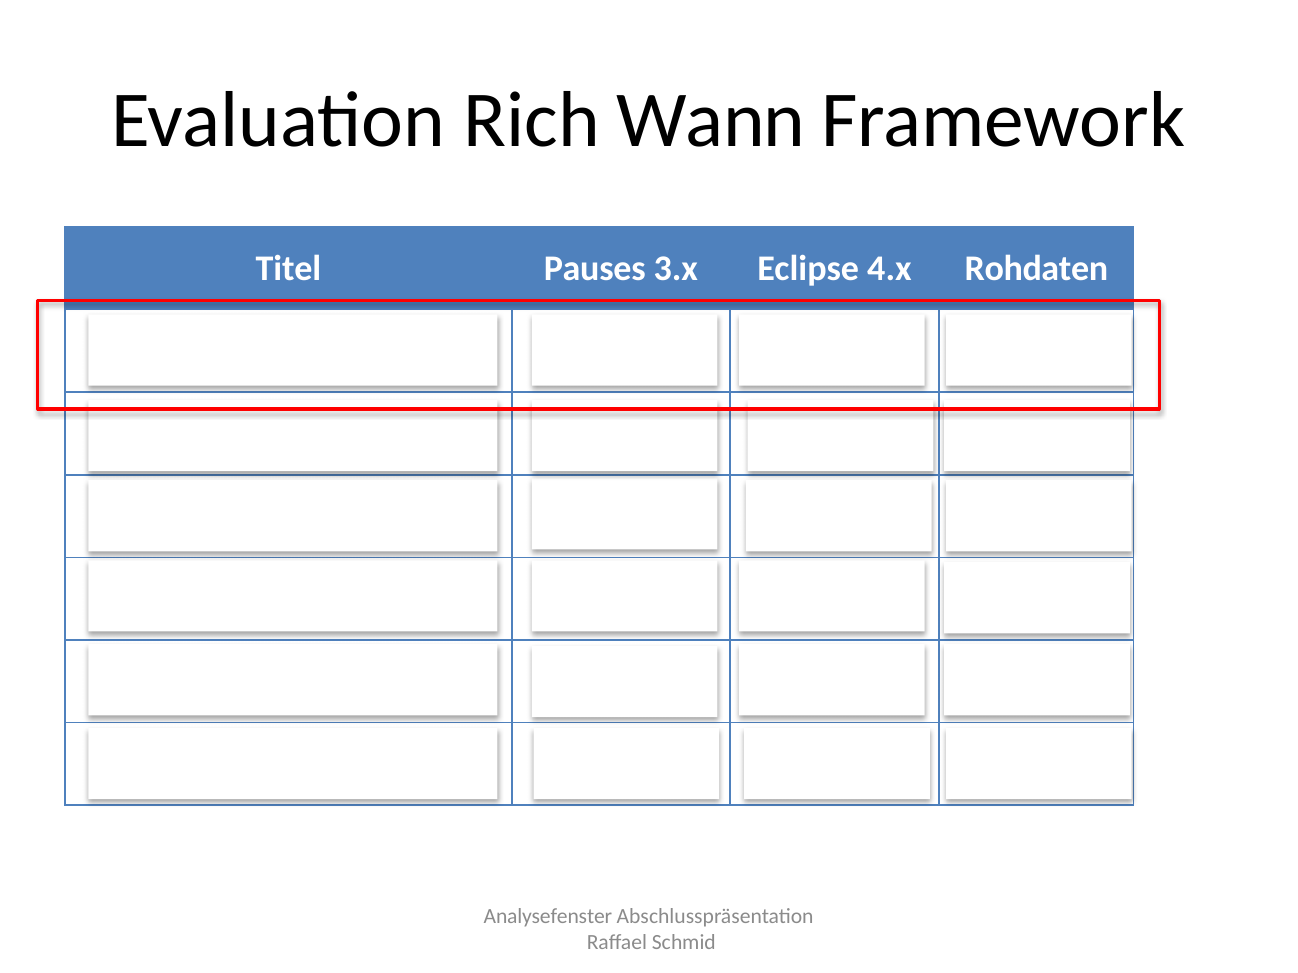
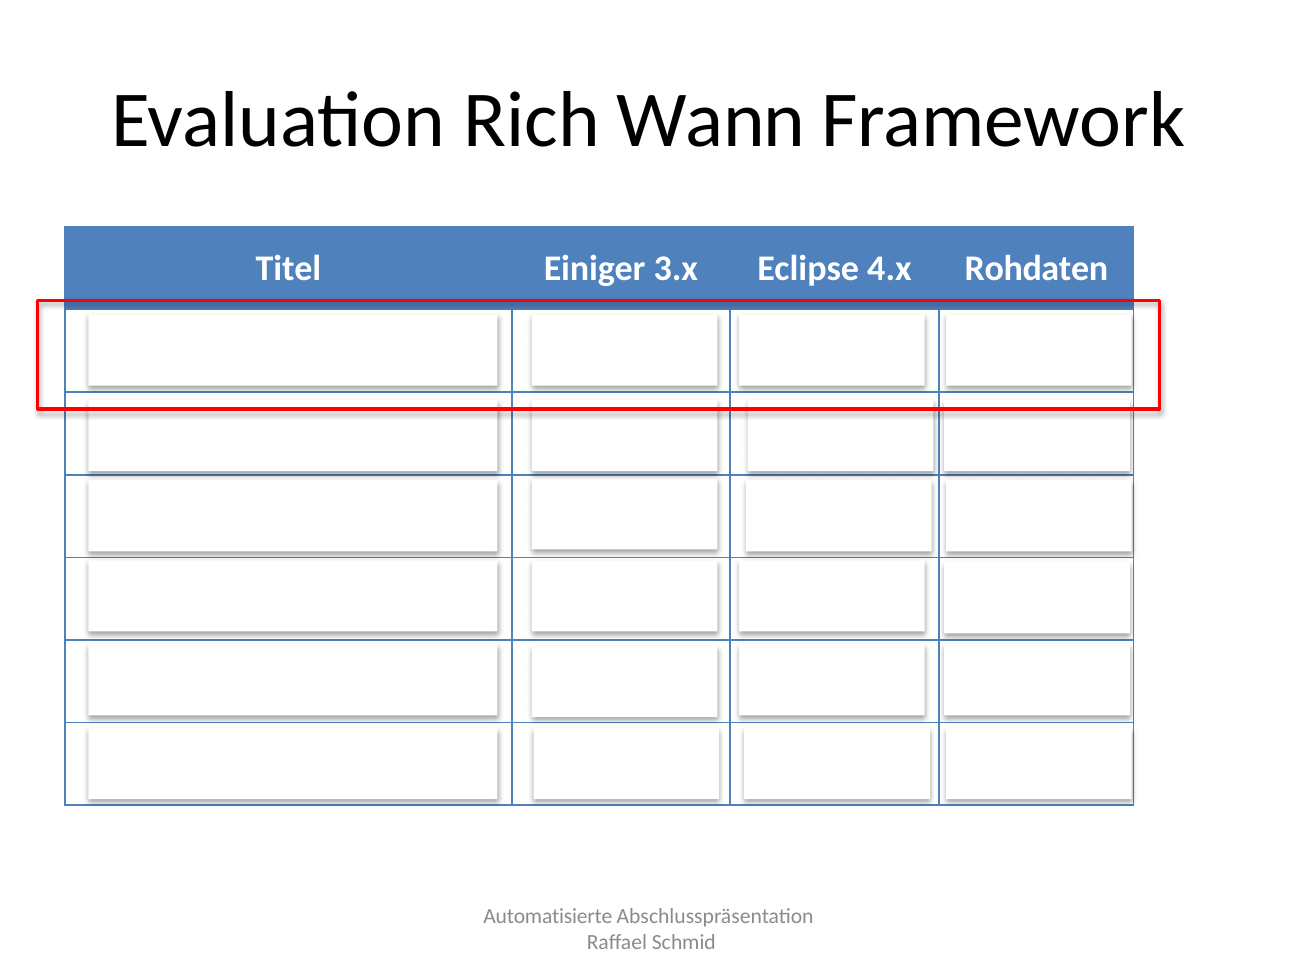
Pauses: Pauses -> Einiger (595, 269)
Analysefenster: Analysefenster -> Automatisierte (548, 917)
